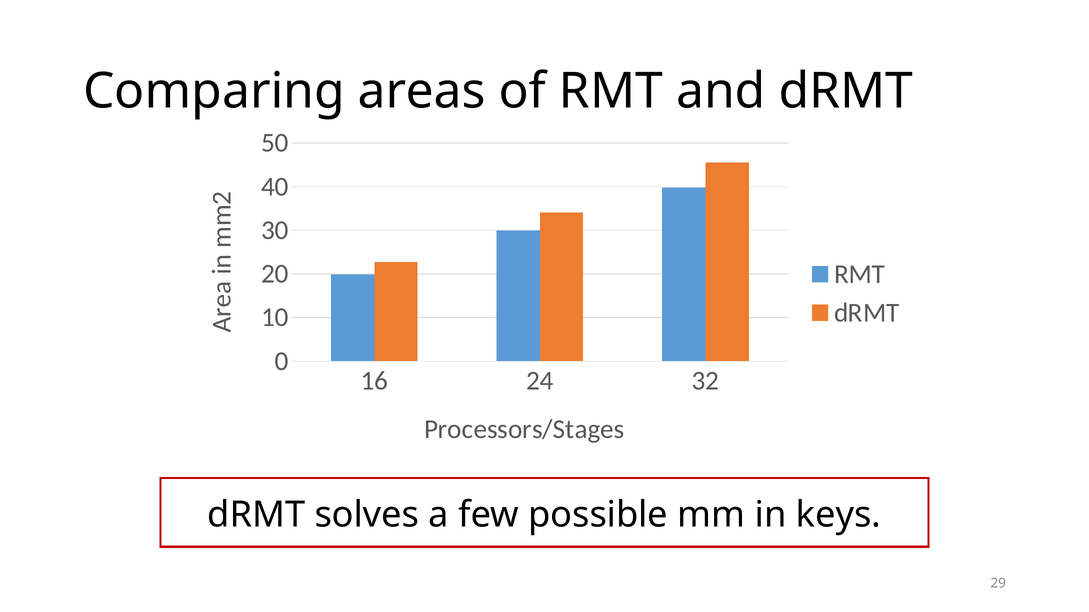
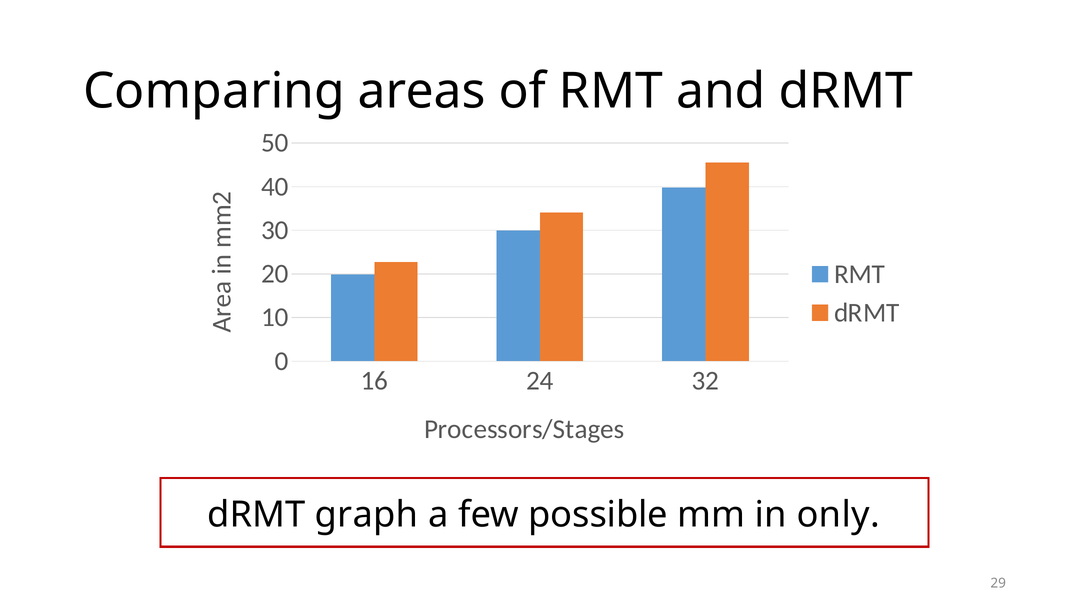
solves: solves -> graph (367, 515)
keys: keys -> only (838, 515)
